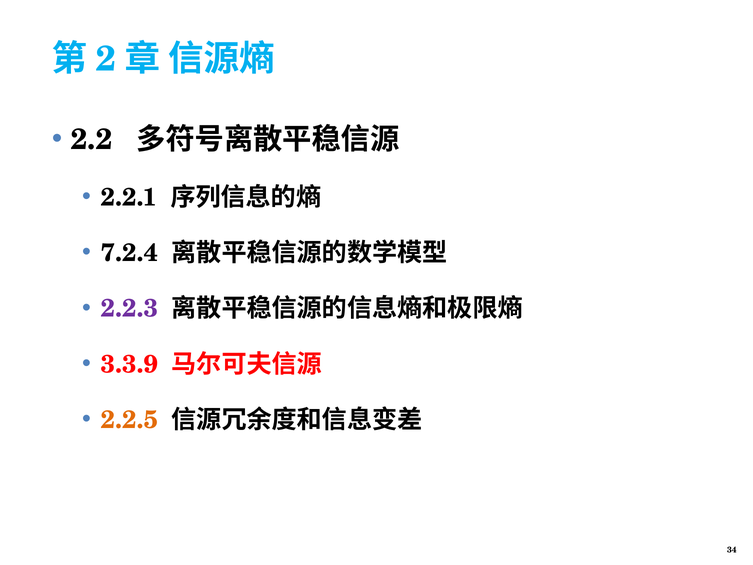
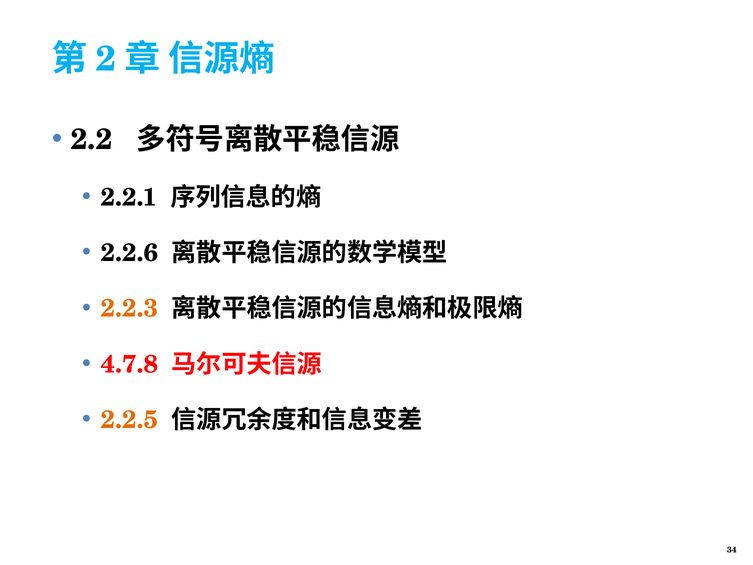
7.2.4: 7.2.4 -> 2.2.6 (129, 253)
2.2.3 colour: purple -> orange (129, 309)
3.3.9: 3.3.9 -> 4.7.8 (129, 364)
